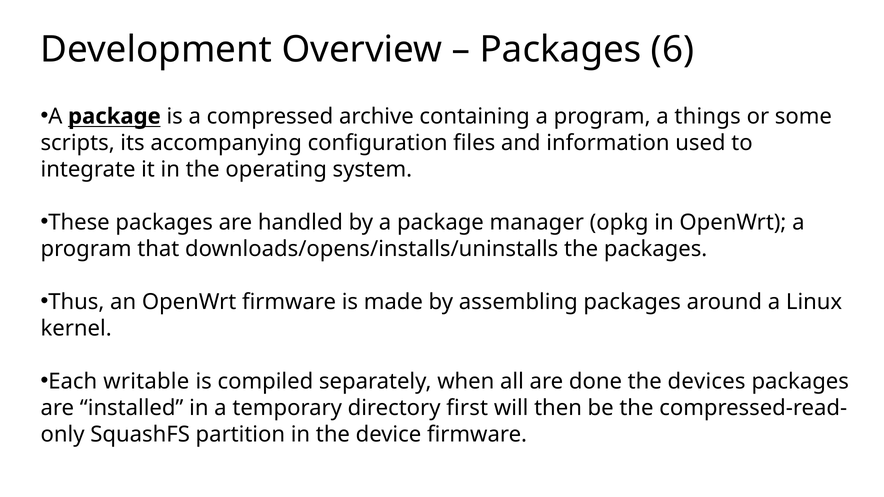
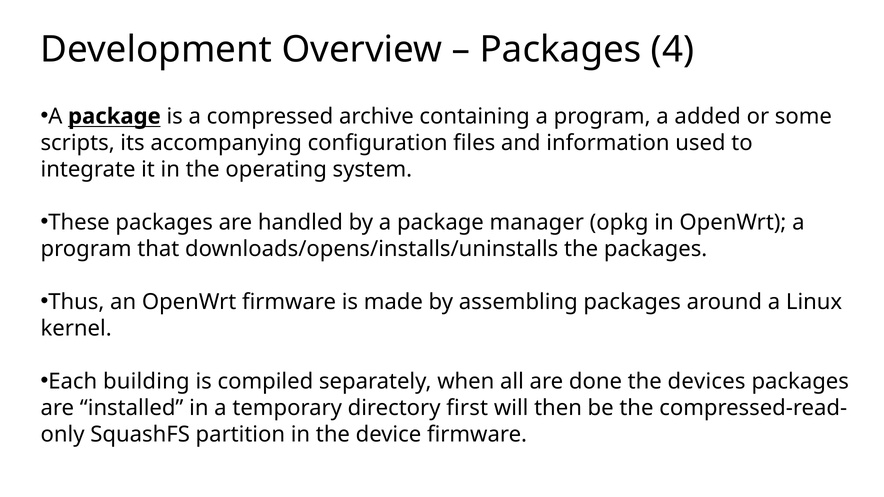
6: 6 -> 4 (673, 50)
things: things -> added (708, 116)
writable: writable -> building (146, 382)
